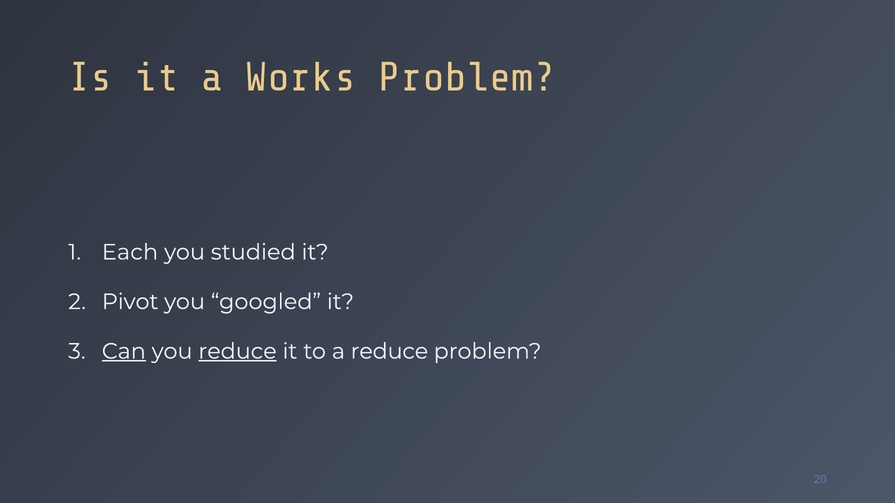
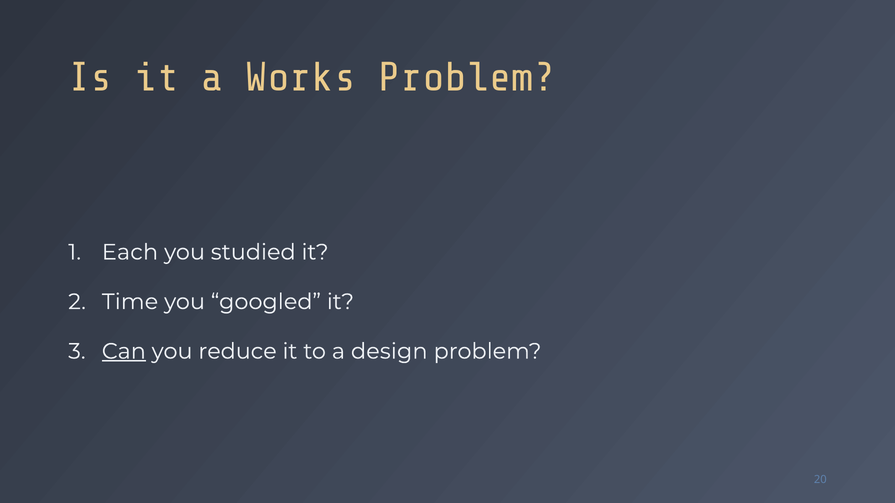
Pivot: Pivot -> Time (130, 302)
reduce underline: present -> none (238, 352)
a reduce: reduce -> design (389, 352)
